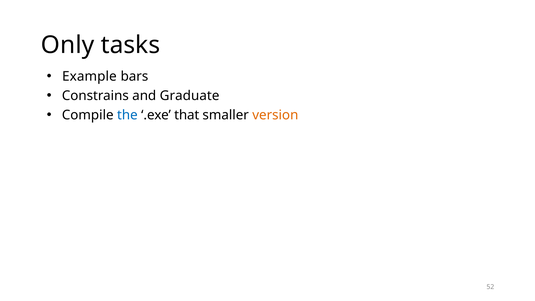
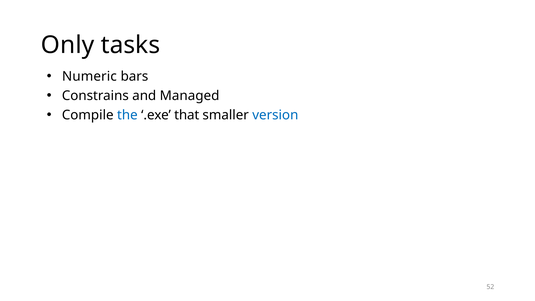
Example: Example -> Numeric (89, 76)
Graduate: Graduate -> Managed (190, 96)
version colour: orange -> blue (275, 115)
